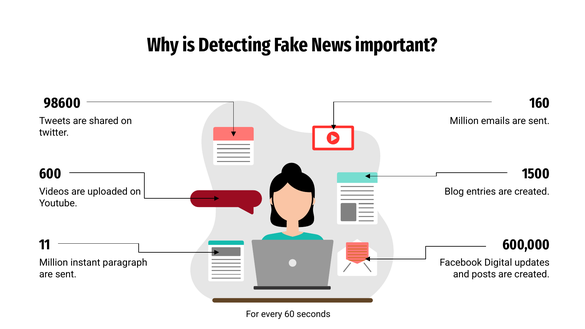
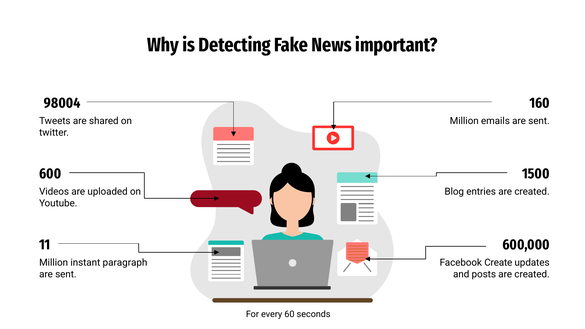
98600: 98600 -> 98004 (62, 103)
Digital: Digital -> Create (498, 263)
